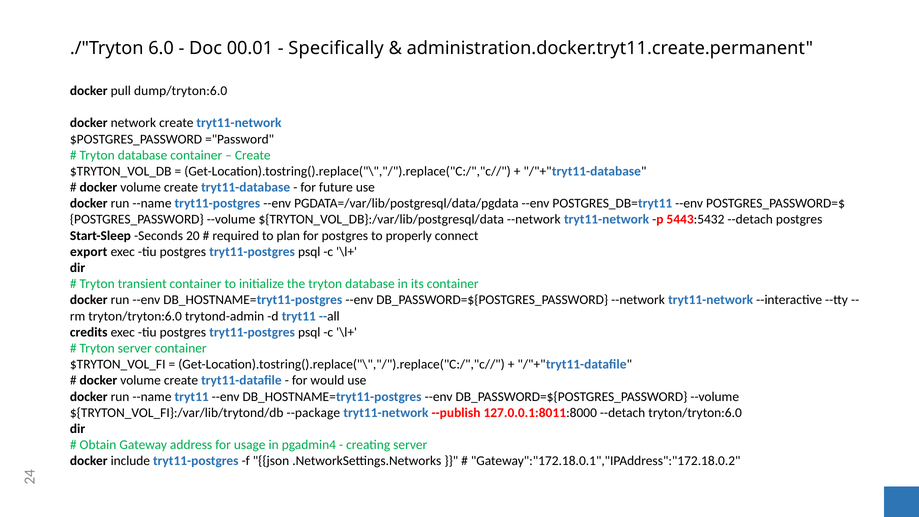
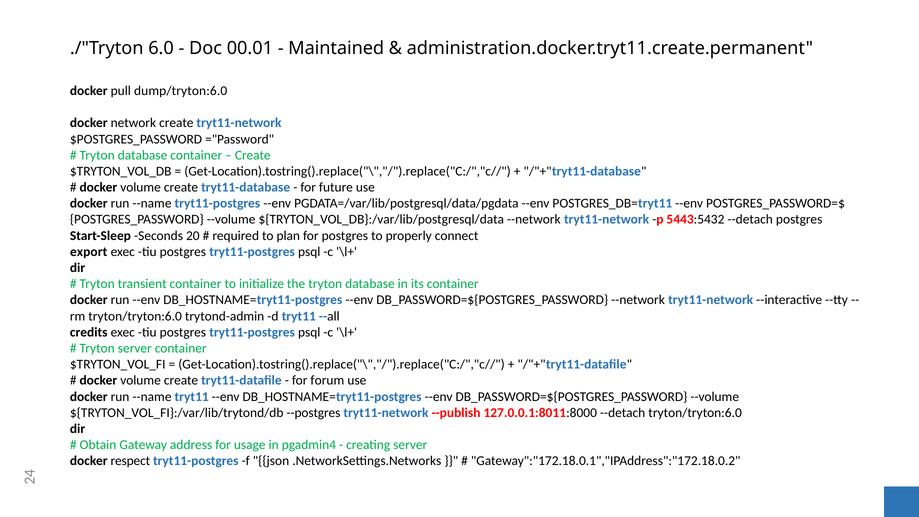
Specifically: Specifically -> Maintained (336, 48)
would: would -> forum (327, 380)
--package: --package -> --postgres (313, 413)
include: include -> respect (130, 461)
